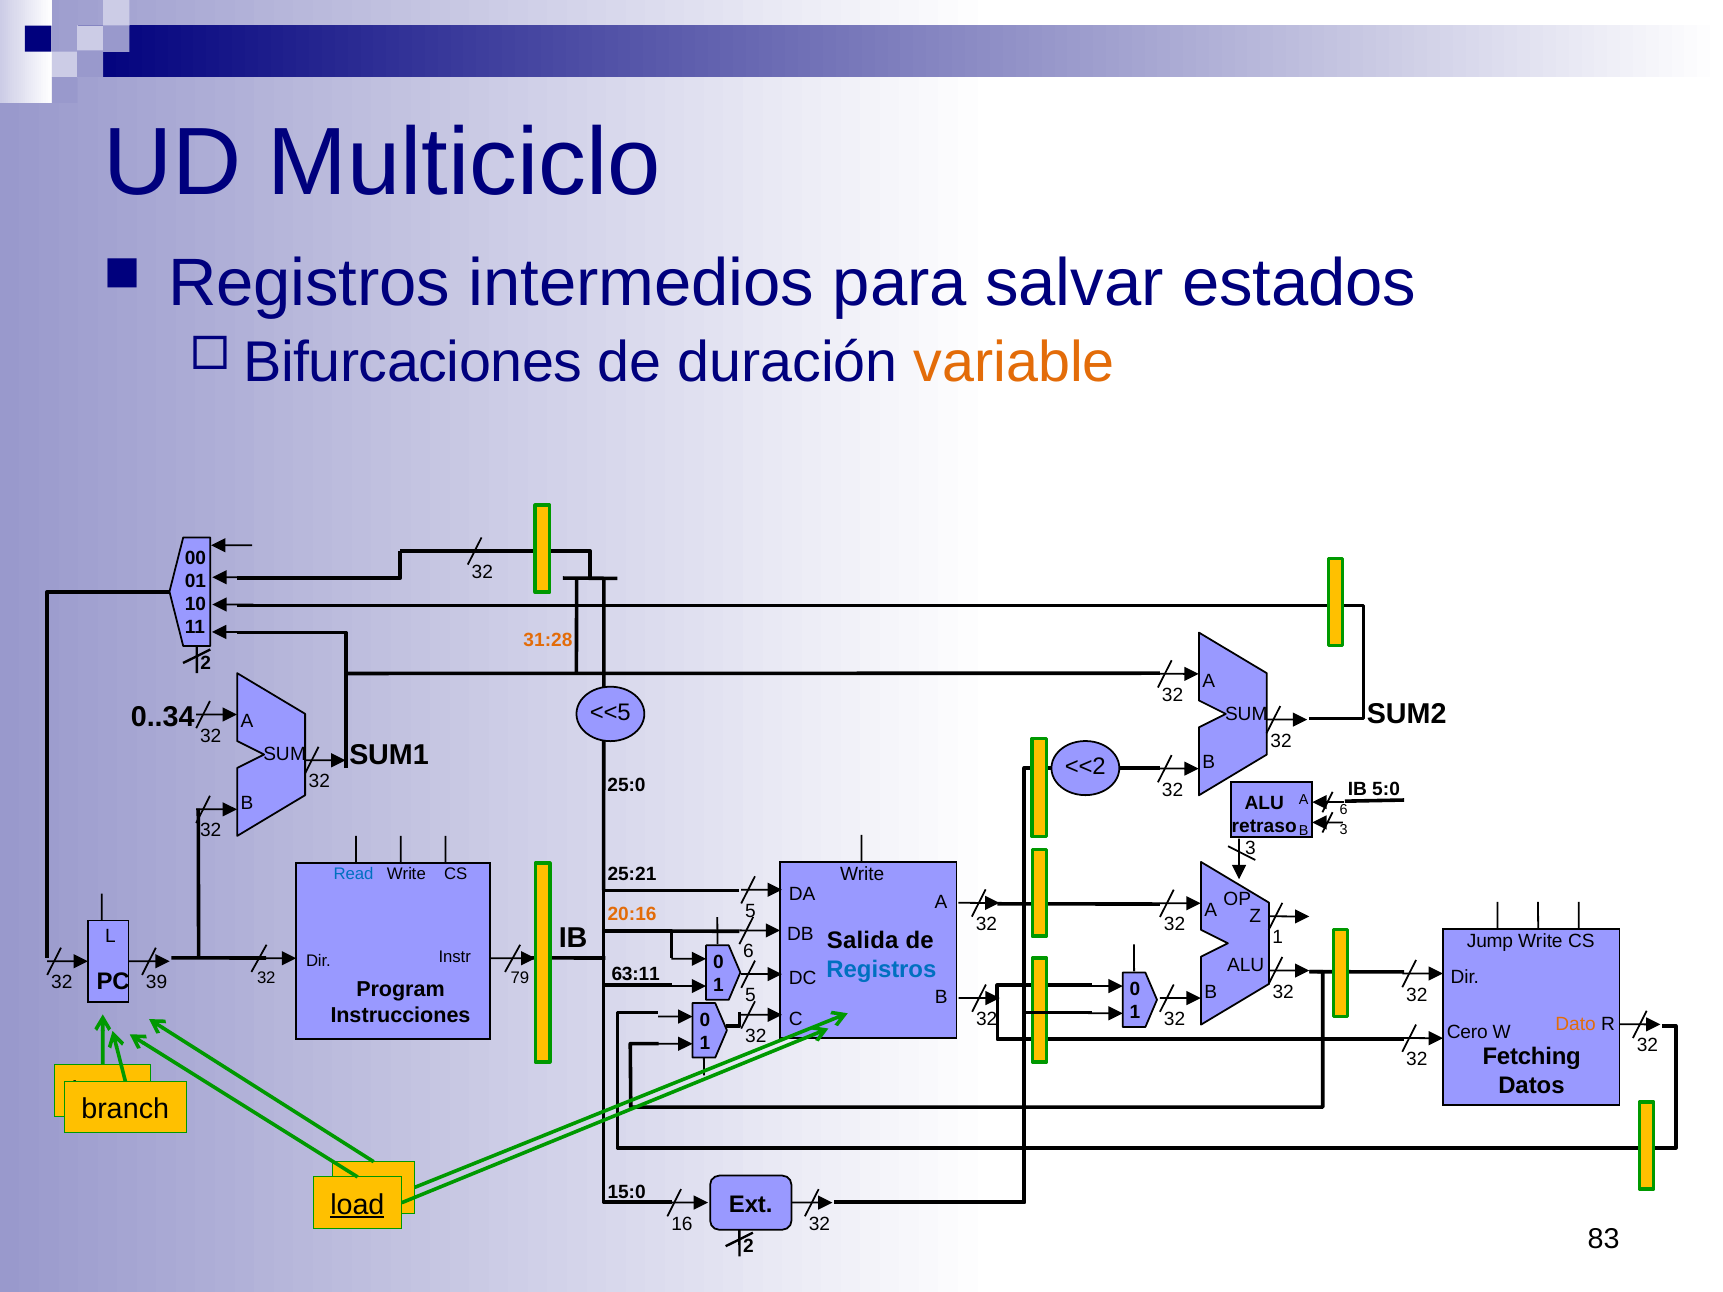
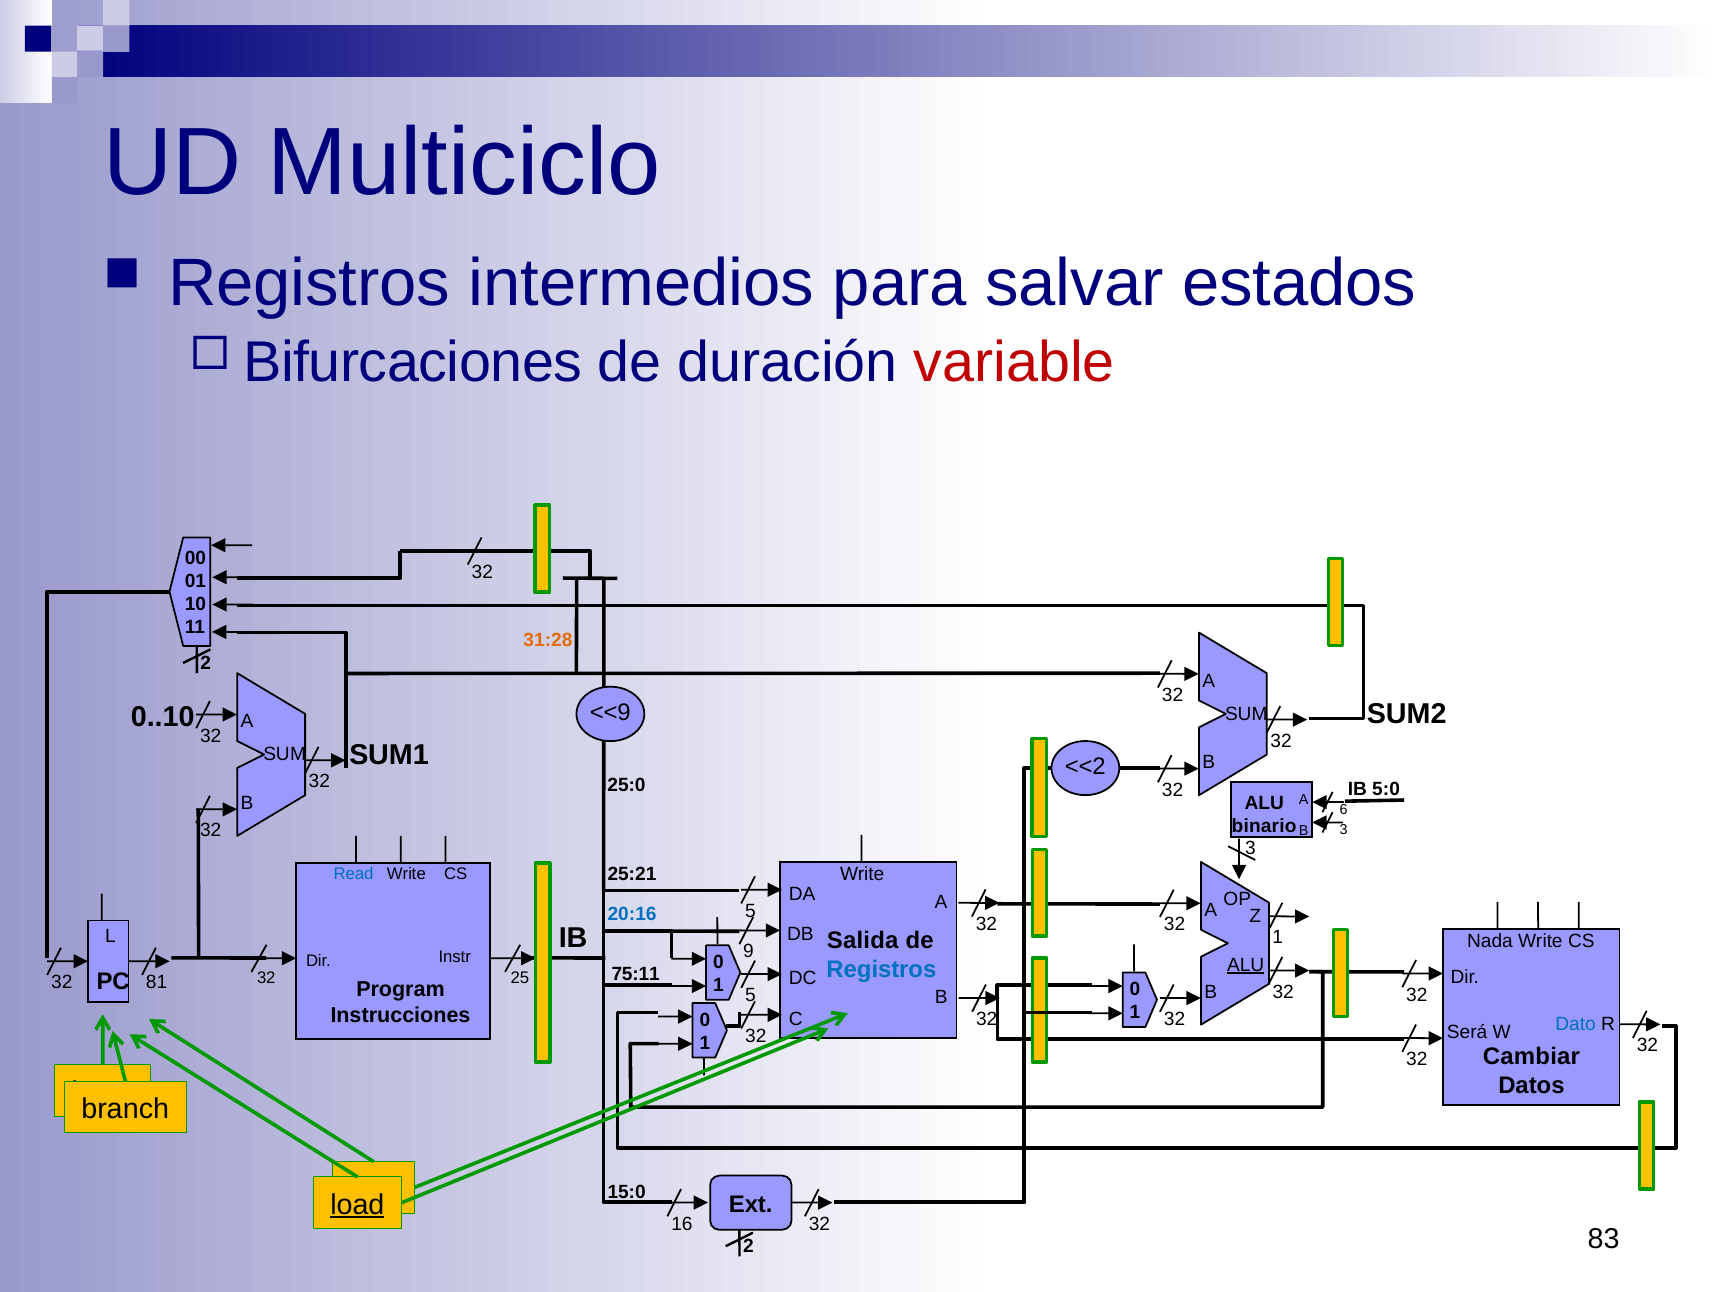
variable colour: orange -> red (1014, 362)
<<5: <<5 -> <<9 (610, 713)
0..34: 0..34 -> 0..10 (163, 717)
retraso: retraso -> binario (1264, 826)
20:16 colour: orange -> blue (632, 915)
IB 6: 6 -> 9 (749, 952)
Jump: Jump -> Nada (1490, 941)
ALU underline: none -> present (1246, 965)
63:11: 63:11 -> 75:11 (636, 975)
79: 79 -> 25 (520, 978)
39: 39 -> 81 (157, 983)
Dato colour: orange -> blue (1576, 1025)
Cero: Cero -> Será (1467, 1032)
Fetching: Fetching -> Cambiar (1531, 1057)
